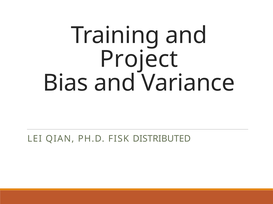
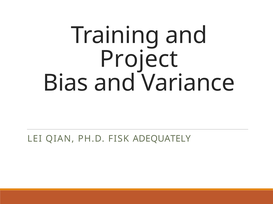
DISTRIBUTED: DISTRIBUTED -> ADEQUATELY (162, 139)
